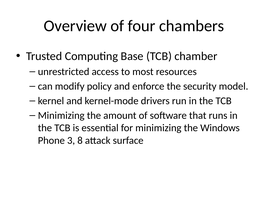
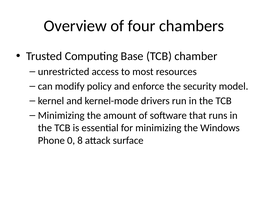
3: 3 -> 0 (71, 140)
